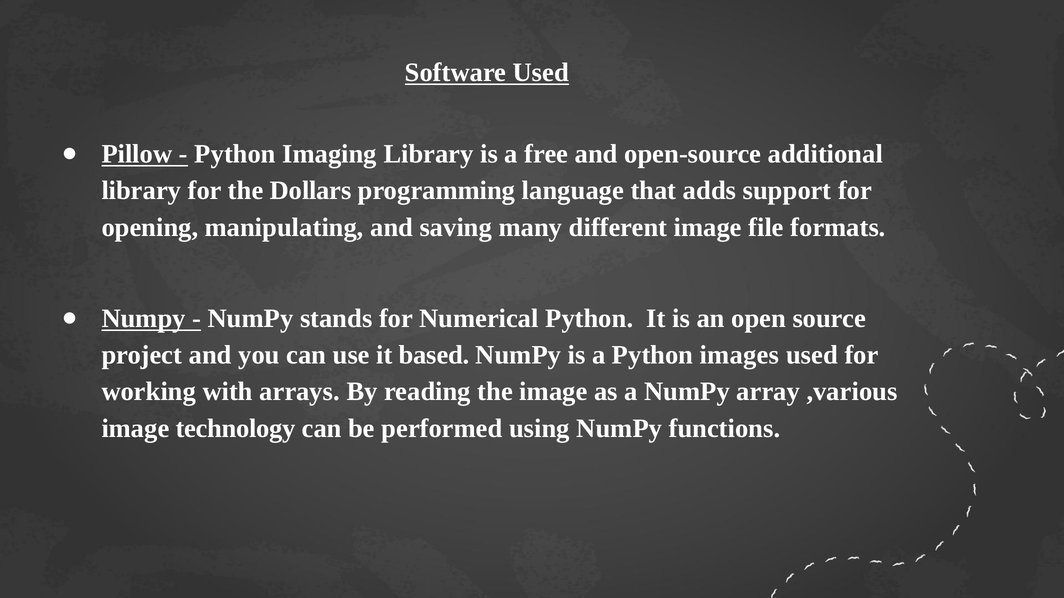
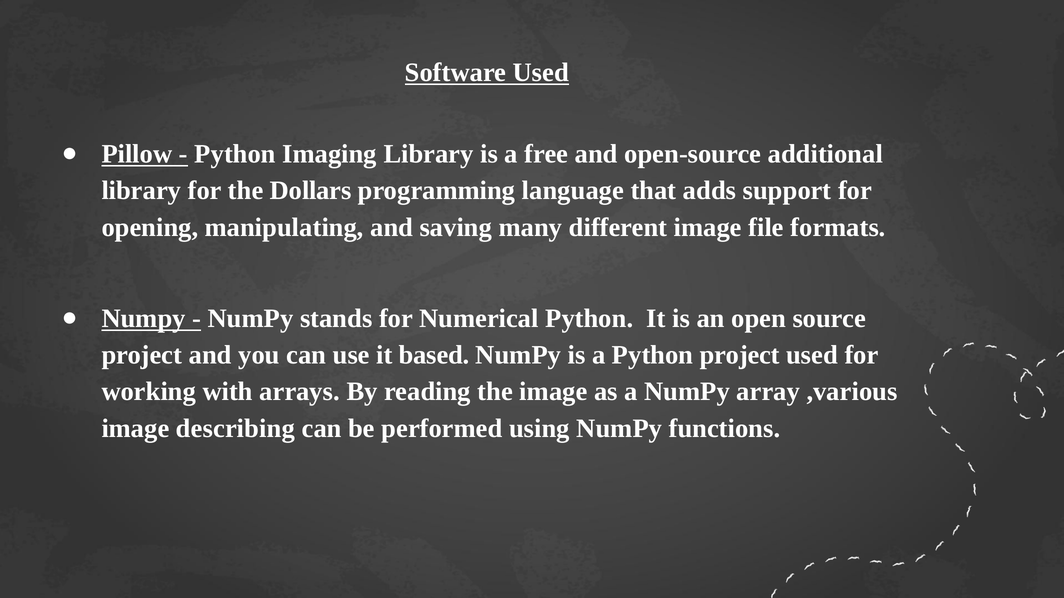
Python images: images -> project (740, 355)
technology: technology -> describing (235, 429)
